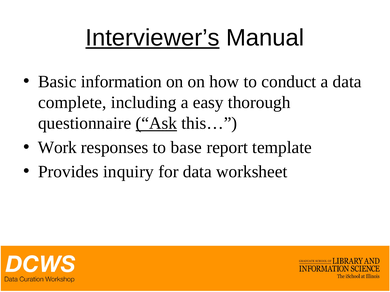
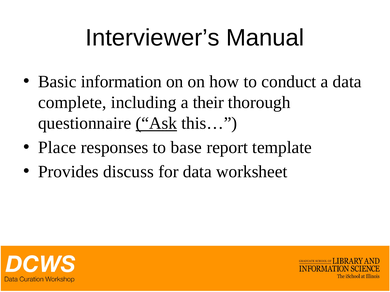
Interviewer’s underline: present -> none (152, 38)
easy: easy -> their (208, 103)
Work: Work -> Place (57, 148)
inquiry: inquiry -> discuss (128, 172)
